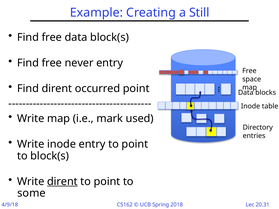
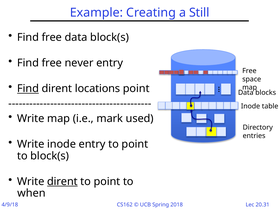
Find underline: none -> present (28, 89)
occurred: occurred -> locations (98, 89)
some: some -> when (31, 193)
